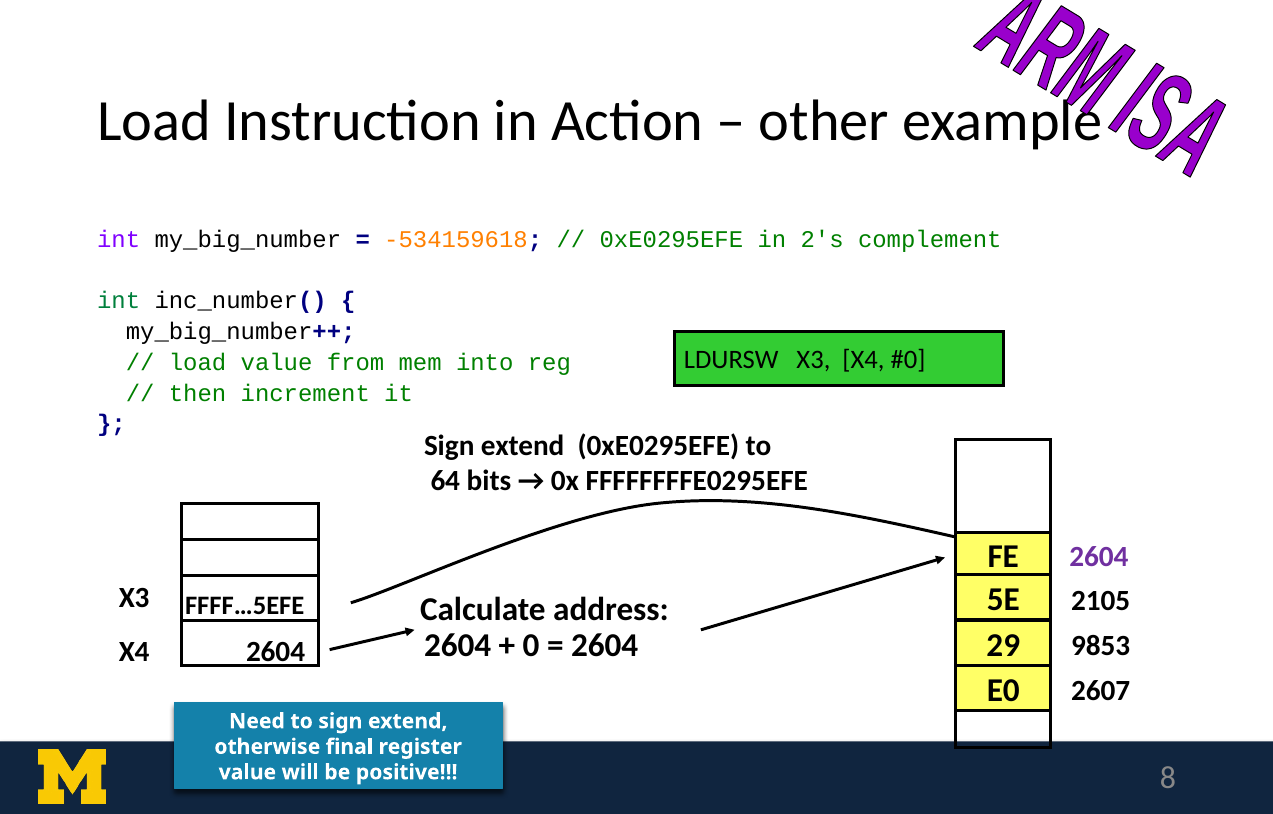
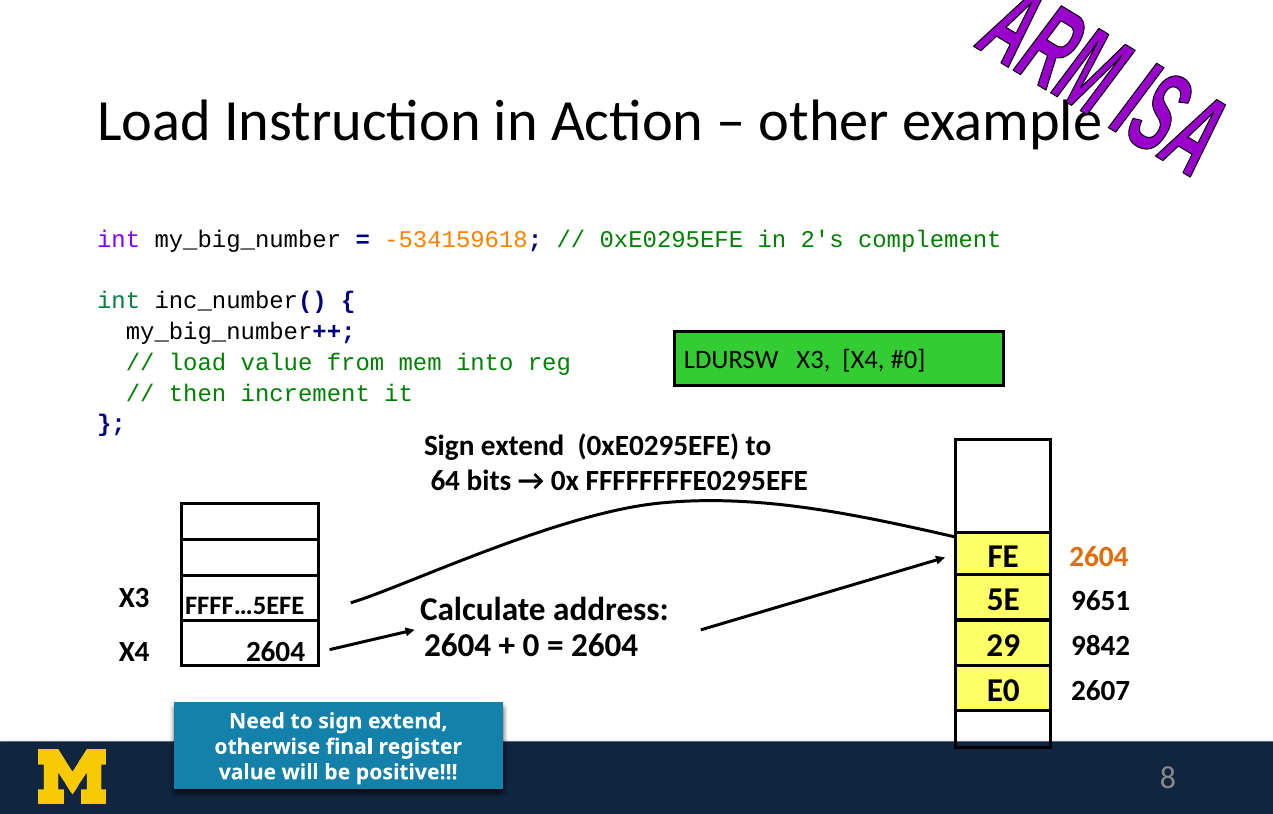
2604 colour: purple -> orange (1099, 556)
2105: 2105 -> 9651 (1101, 600)
9853: 9853 -> 9842 (1101, 646)
